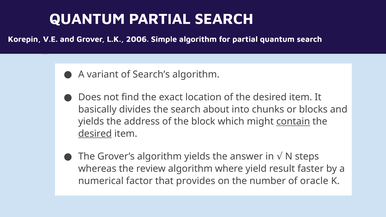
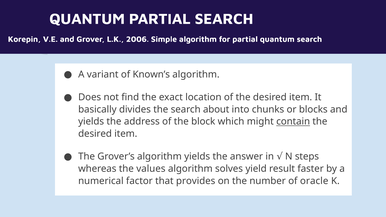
Search’s: Search’s -> Known’s (151, 74)
desired underline: present -> none (95, 134)
review: review -> values (151, 169)
where: where -> solves (229, 169)
